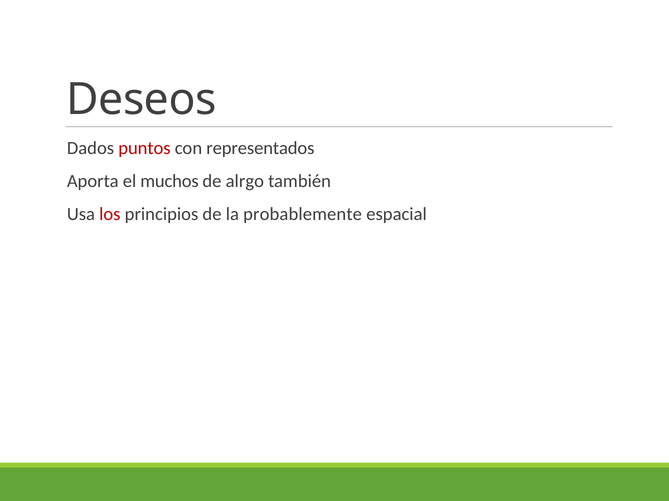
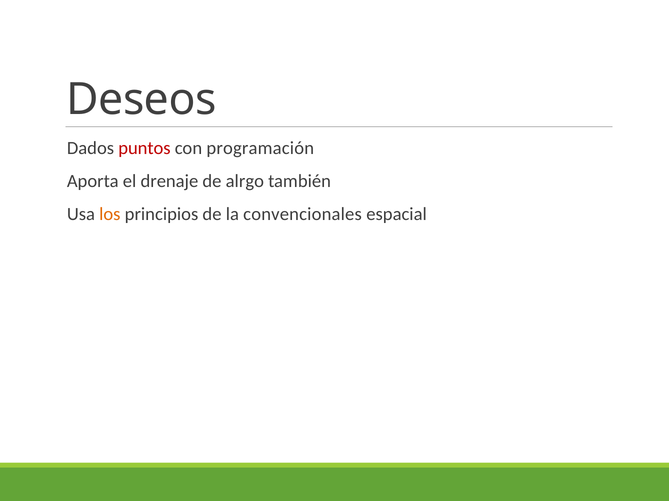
representados: representados -> programación (260, 148)
muchos: muchos -> drenaje (169, 181)
los colour: red -> orange (110, 214)
probablemente: probablemente -> convencionales (303, 214)
